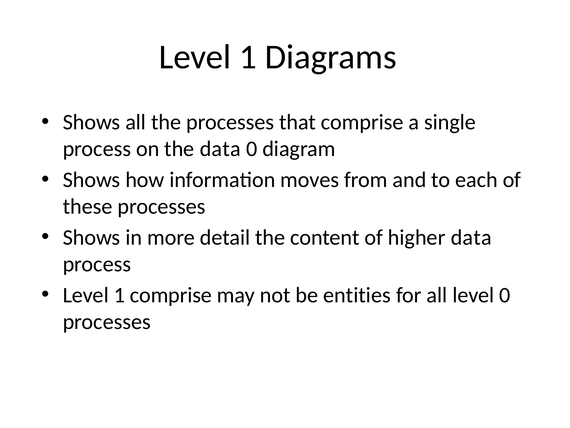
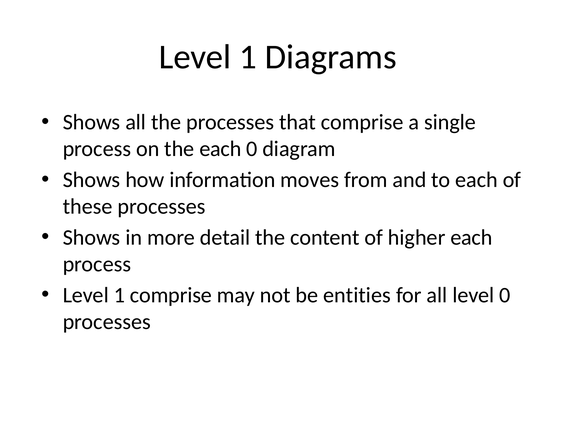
the data: data -> each (220, 149)
higher data: data -> each (471, 237)
